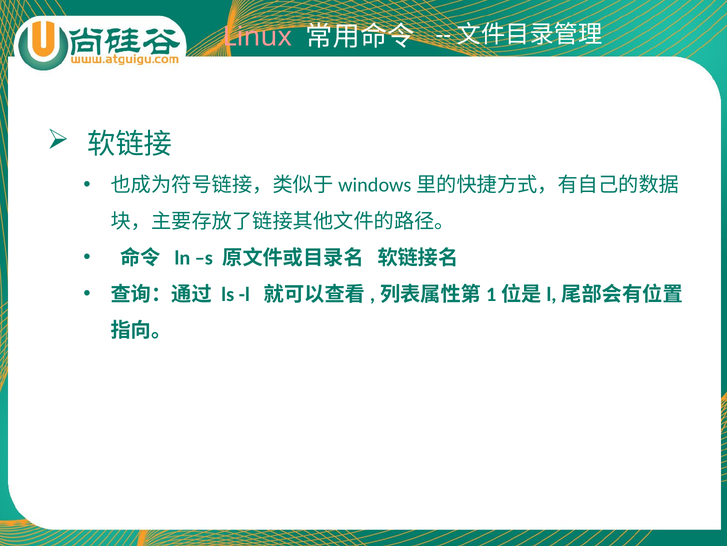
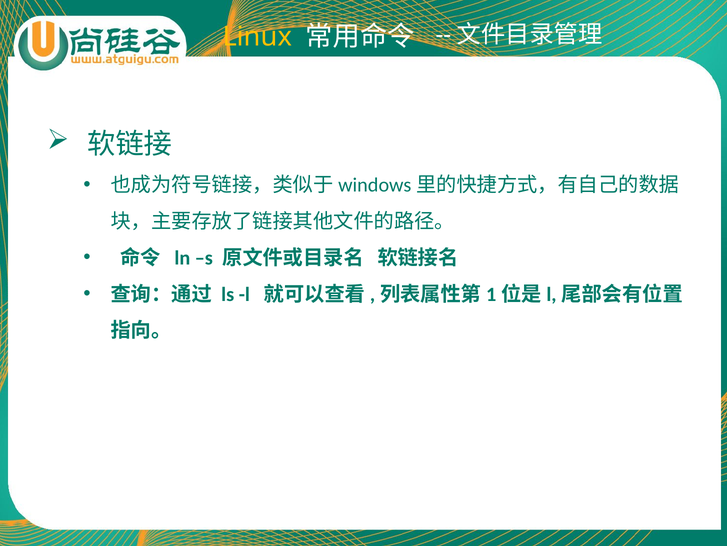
Linux colour: pink -> yellow (257, 37)
